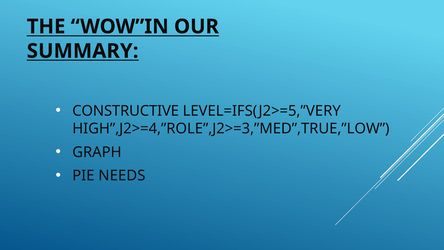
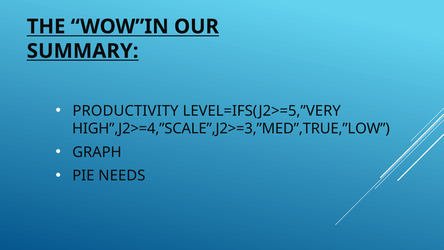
CONSTRUCTIVE: CONSTRUCTIVE -> PRODUCTIVITY (125, 111)
HIGH”,J2>=4,”ROLE”,J2>=3,”MED”,TRUE,”LOW: HIGH”,J2>=4,”ROLE”,J2>=3,”MED”,TRUE,”LOW -> HIGH”,J2>=4,”SCALE”,J2>=3,”MED”,TRUE,”LOW (231, 129)
